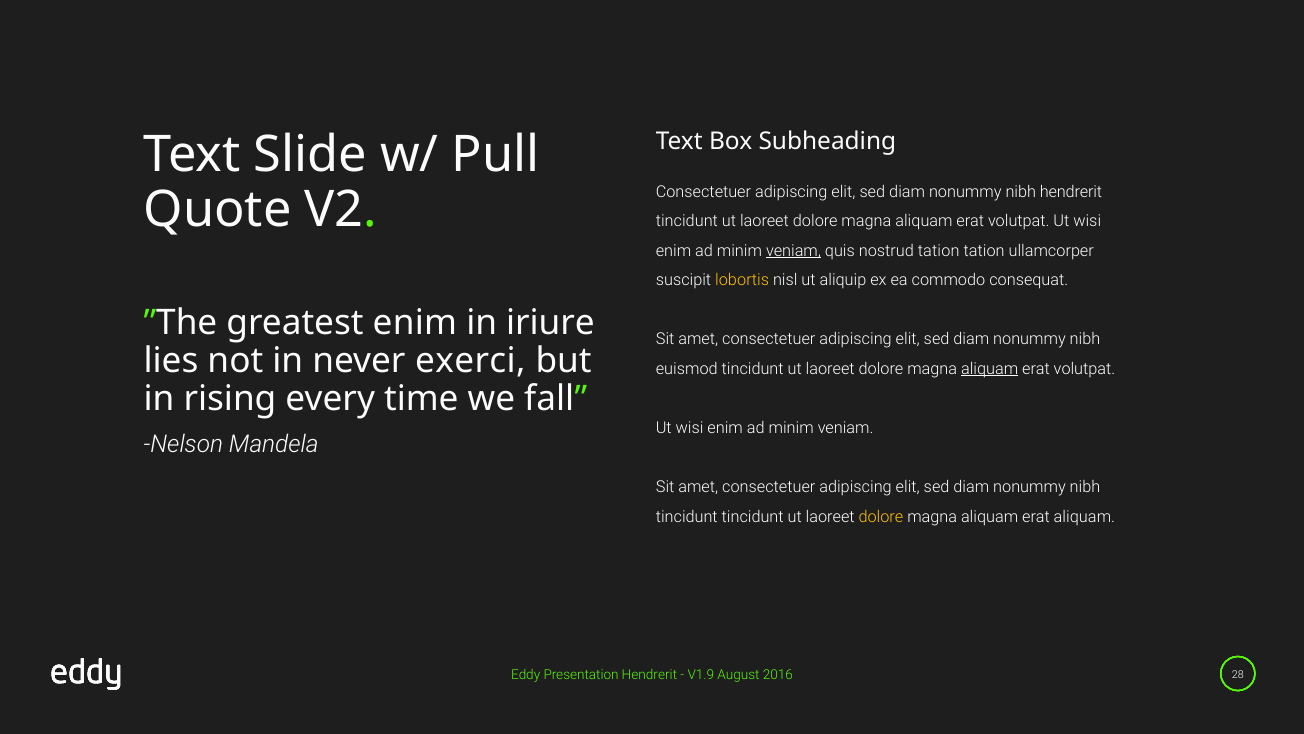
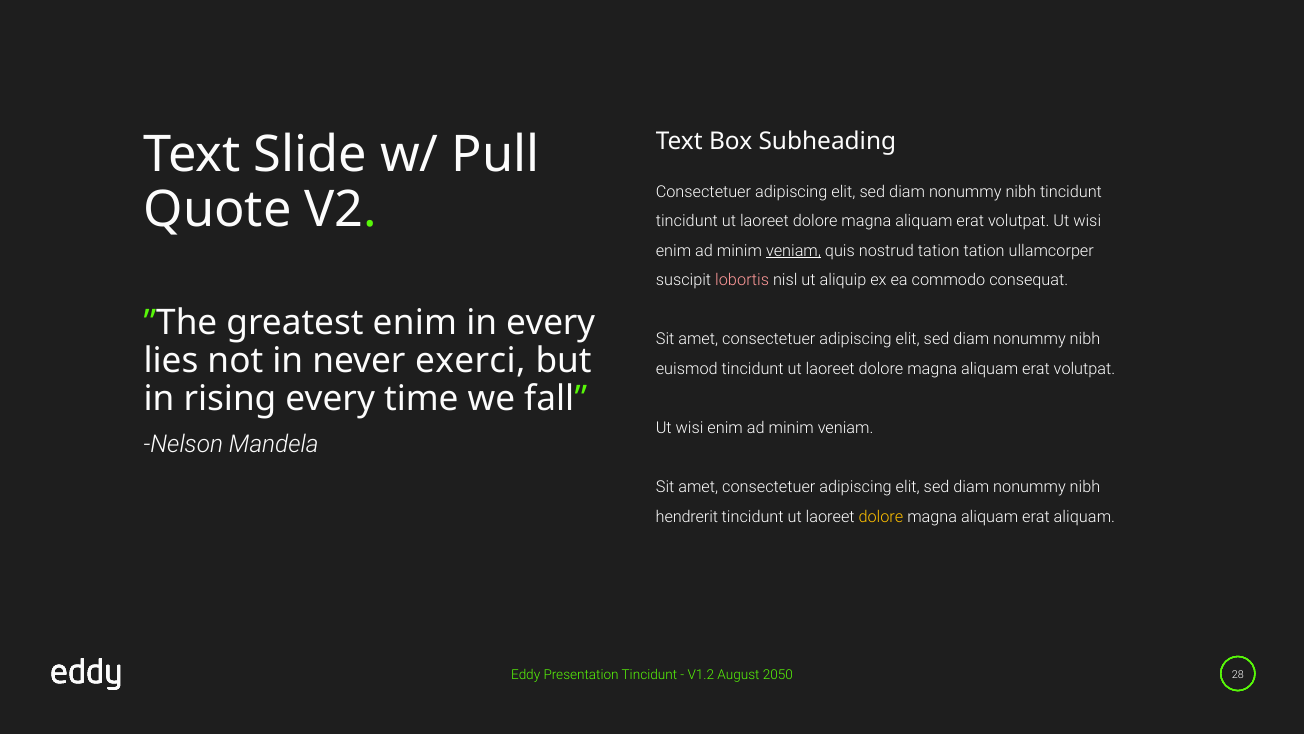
nibh hendrerit: hendrerit -> tincidunt (1071, 192)
lobortis colour: yellow -> pink (742, 280)
in iriure: iriure -> every (551, 323)
aliquam underline: present -> none (990, 368)
tincidunt: tincidunt -> hendrerit (687, 516)
Presentation Hendrerit: Hendrerit -> Tincidunt (649, 674)
V1.9: V1.9 -> V1.2 (701, 674)
2016: 2016 -> 2050 (778, 674)
